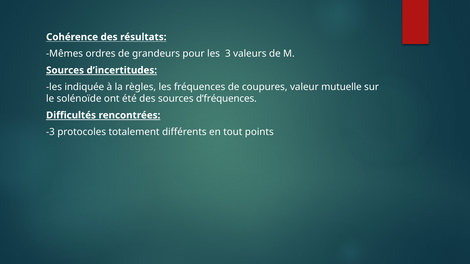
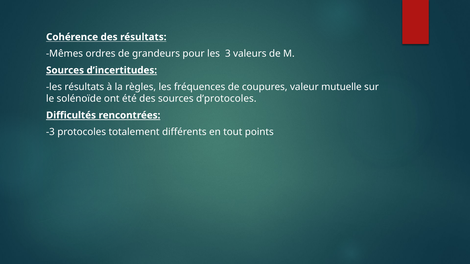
les indiquée: indiquée -> résultats (84, 87)
d’fréquences: d’fréquences -> d’protocoles (226, 99)
